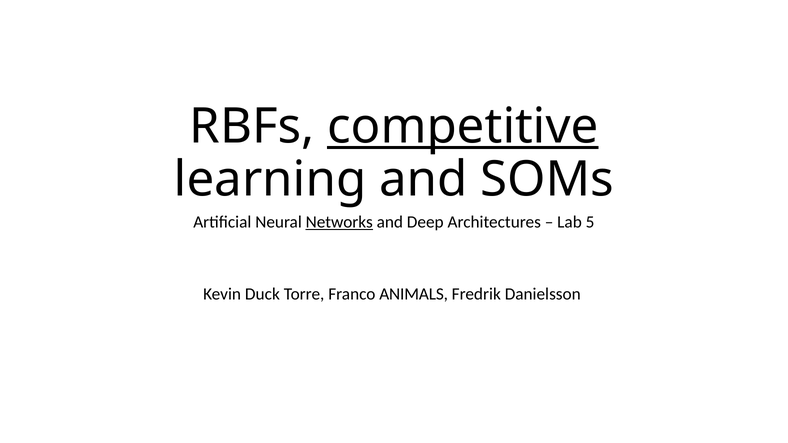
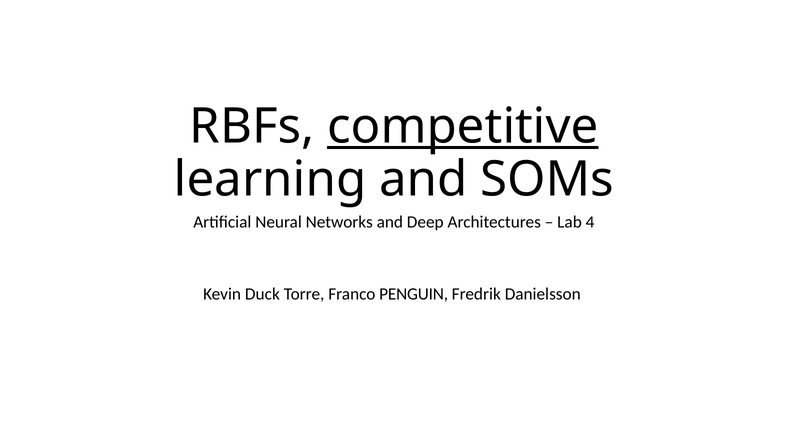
Networks underline: present -> none (339, 222)
5: 5 -> 4 (590, 222)
ANIMALS: ANIMALS -> PENGUIN (414, 294)
